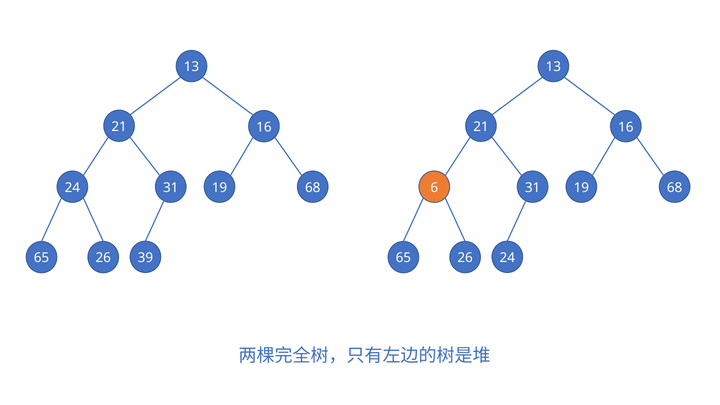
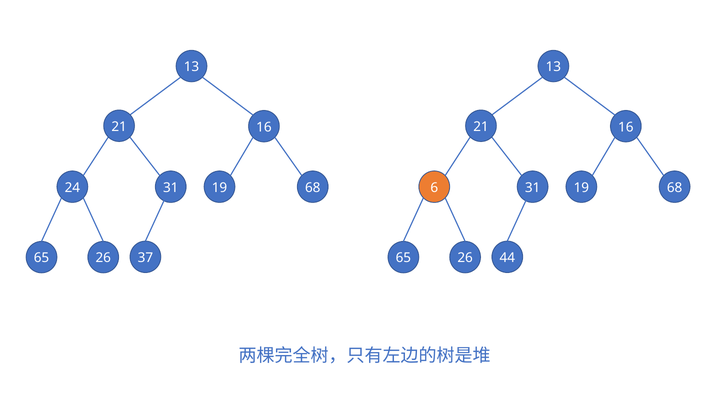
39: 39 -> 37 (145, 258)
26 24: 24 -> 44 (507, 258)
